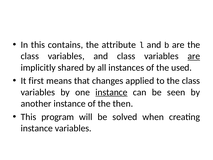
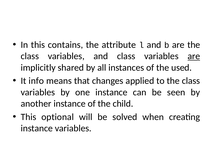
first: first -> info (36, 81)
instance underline: present -> none (111, 92)
then: then -> child (123, 103)
program: program -> optional (58, 117)
